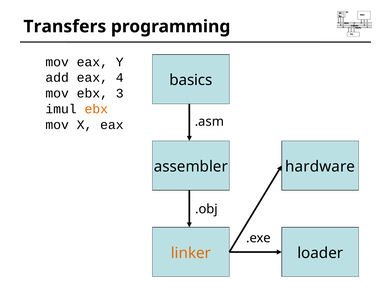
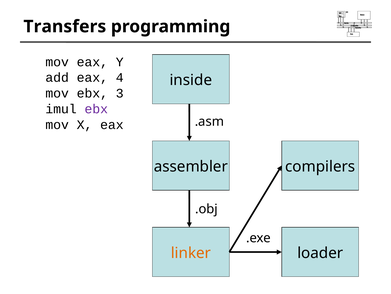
basics: basics -> inside (191, 80)
ebx colour: orange -> purple (96, 109)
hardware: hardware -> compilers (320, 166)
